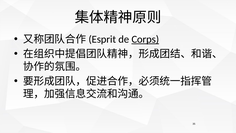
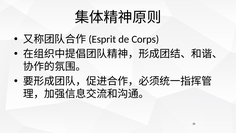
Corps underline: present -> none (145, 39)
